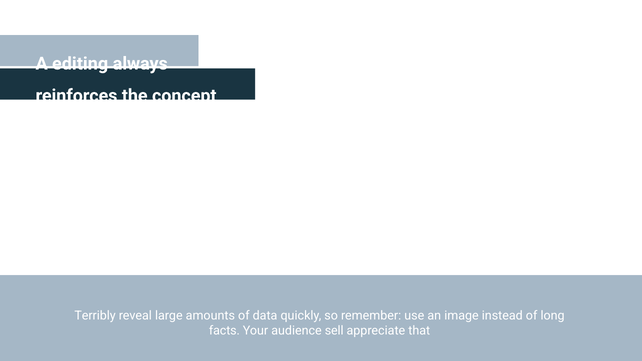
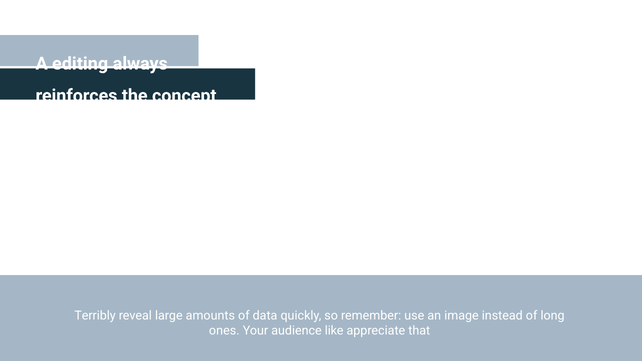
facts: facts -> ones (224, 331)
sell: sell -> like (334, 331)
